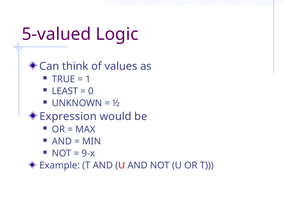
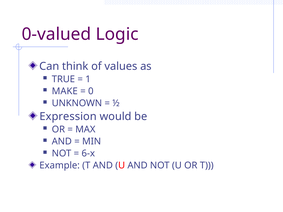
5-valued: 5-valued -> 0-valued (56, 34)
LEAST: LEAST -> MAKE (65, 91)
9-x: 9-x -> 6-x (88, 154)
